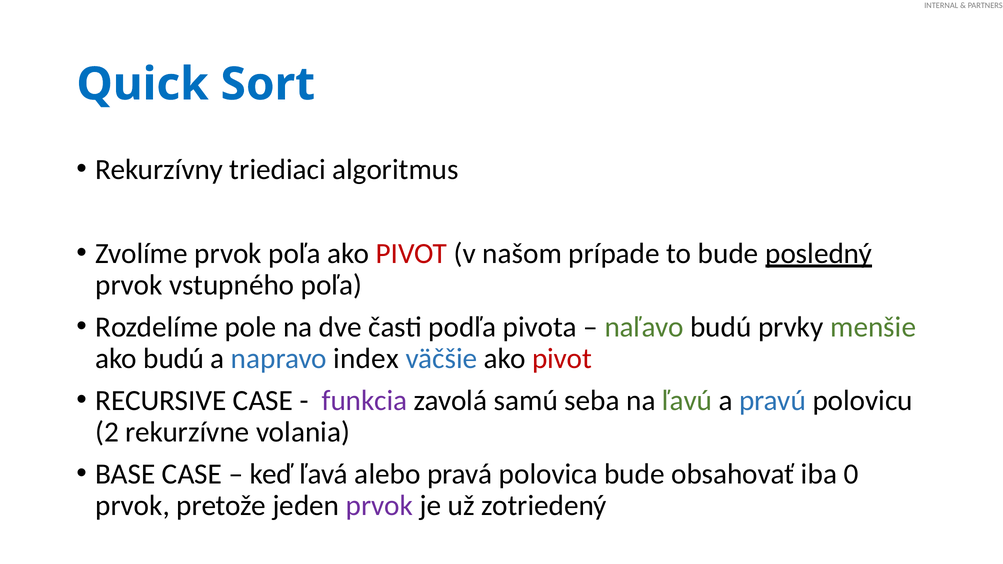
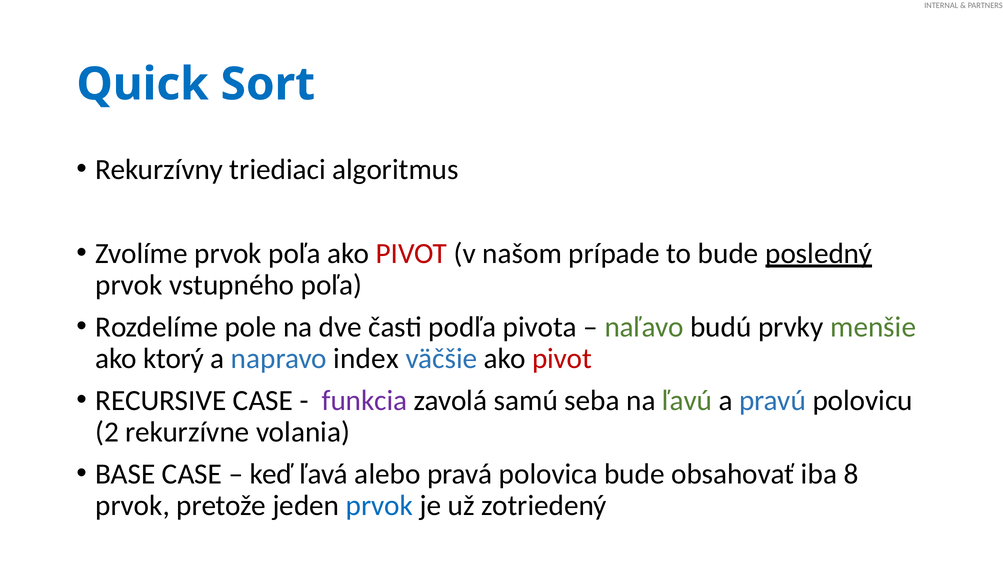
ako budú: budú -> ktorý (174, 359)
0: 0 -> 8 (851, 474)
prvok colour: purple -> blue (379, 506)
